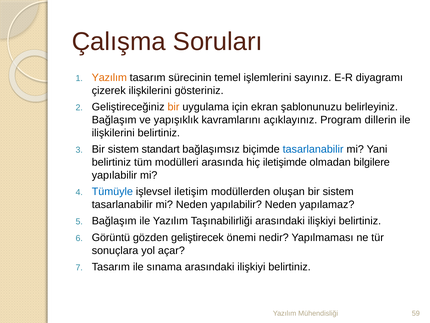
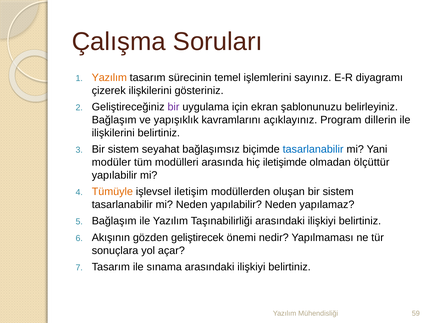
bir colour: orange -> purple (173, 107)
standart: standart -> seyahat (161, 149)
belirtiniz: belirtiniz -> modüler (111, 162)
bilgilere: bilgilere -> ölçüttür (372, 162)
Tümüyle colour: blue -> orange (112, 191)
Görüntü: Görüntü -> Akışının (111, 237)
